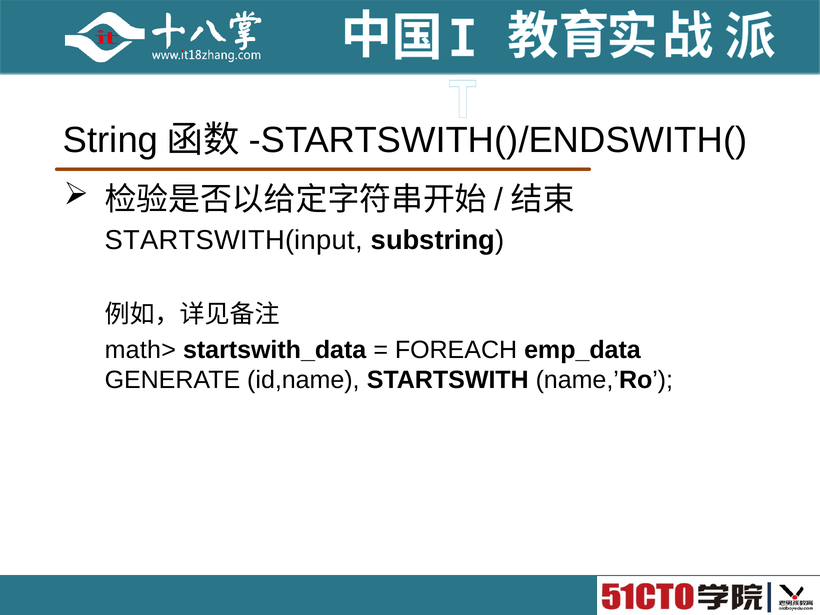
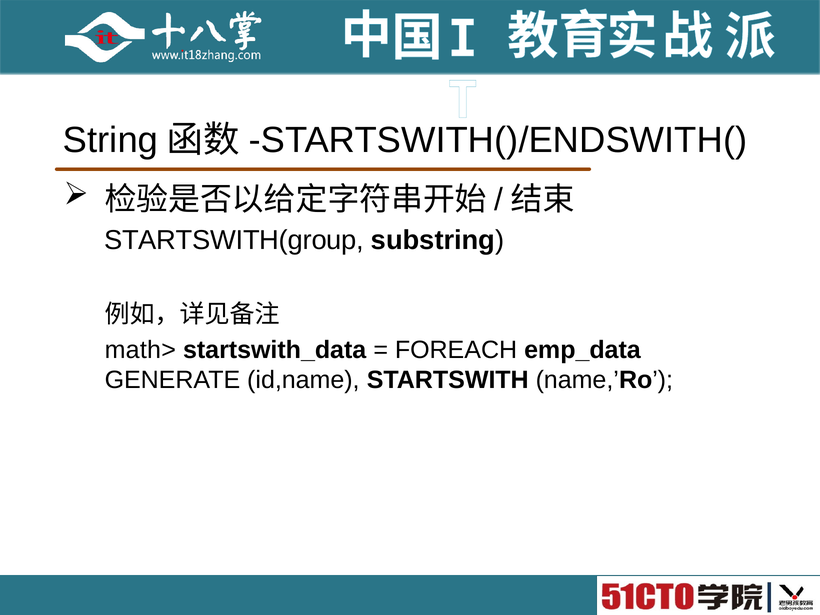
STARTSWITH(input: STARTSWITH(input -> STARTSWITH(group (234, 240)
